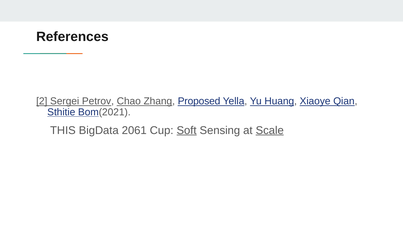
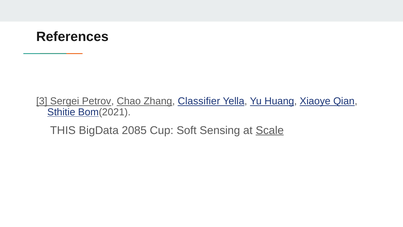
2: 2 -> 3 (42, 101)
Proposed: Proposed -> Classifier (199, 101)
2061: 2061 -> 2085 (134, 130)
Soft underline: present -> none (187, 130)
